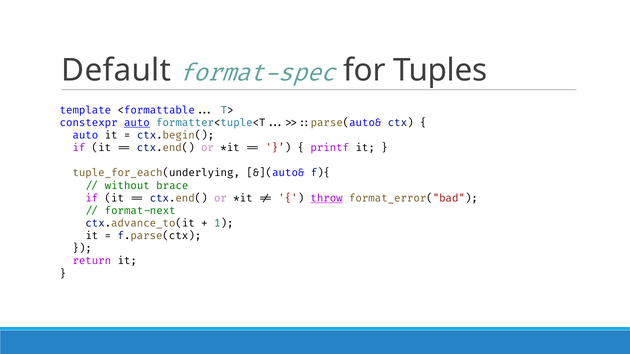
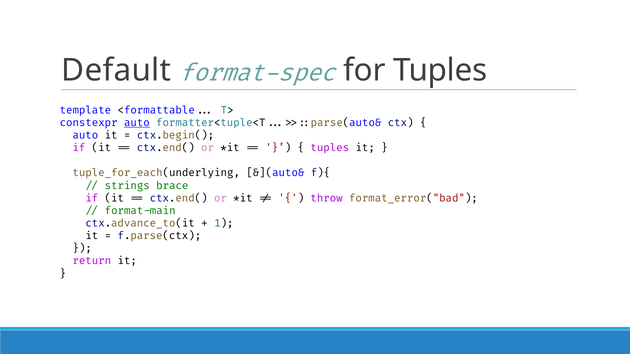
printf: printf -> tuples (330, 148)
without: without -> strings (127, 186)
throw underline: present -> none (327, 198)
format-next: format-next -> format-main (140, 211)
